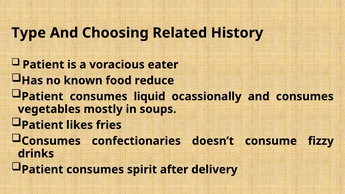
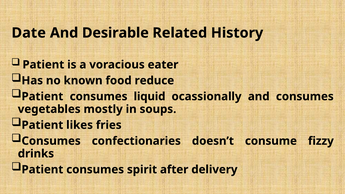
Type: Type -> Date (29, 33)
Choosing: Choosing -> Desirable (115, 33)
